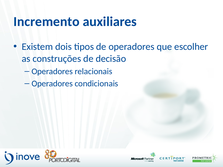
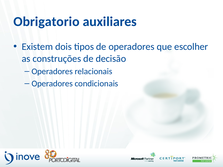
Incremento: Incremento -> Obrigatorio (46, 22)
